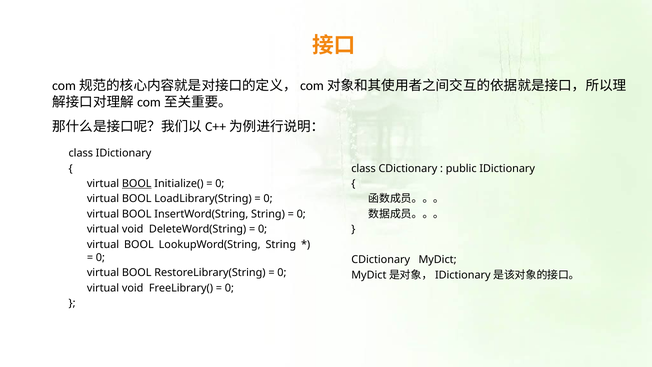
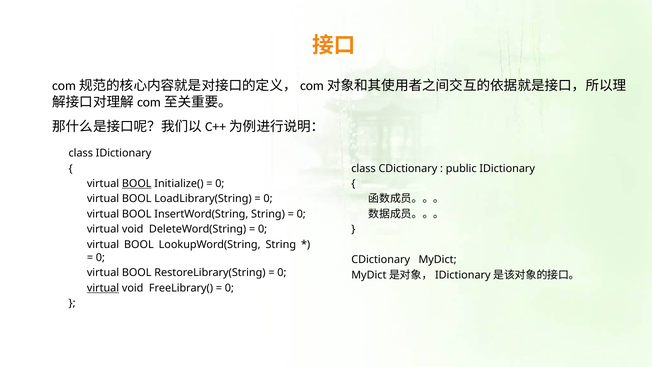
virtual underline: none -> present (103, 288)
